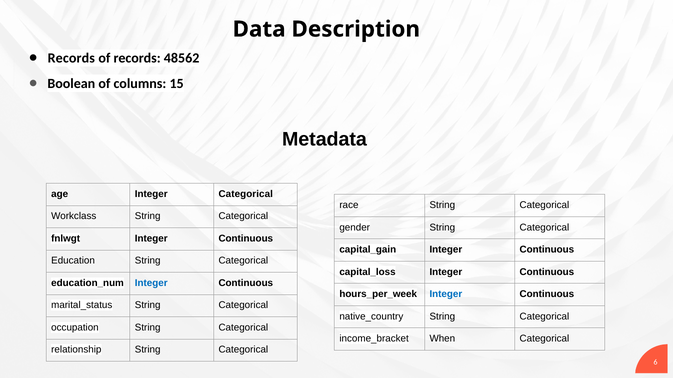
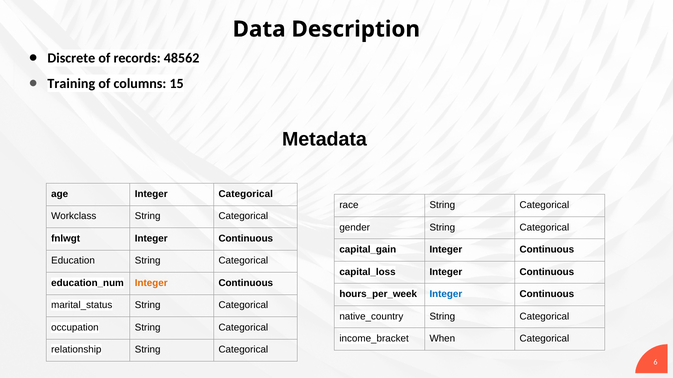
Records: Records -> Discrete (71, 58)
Boolean: Boolean -> Training (71, 84)
Integer colour: blue -> orange (151, 283)
